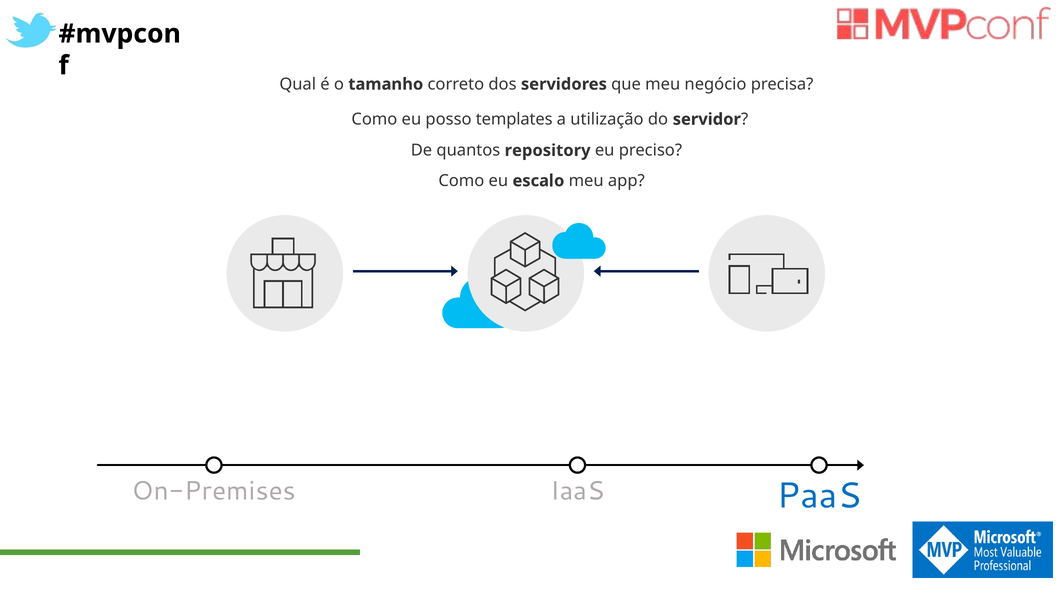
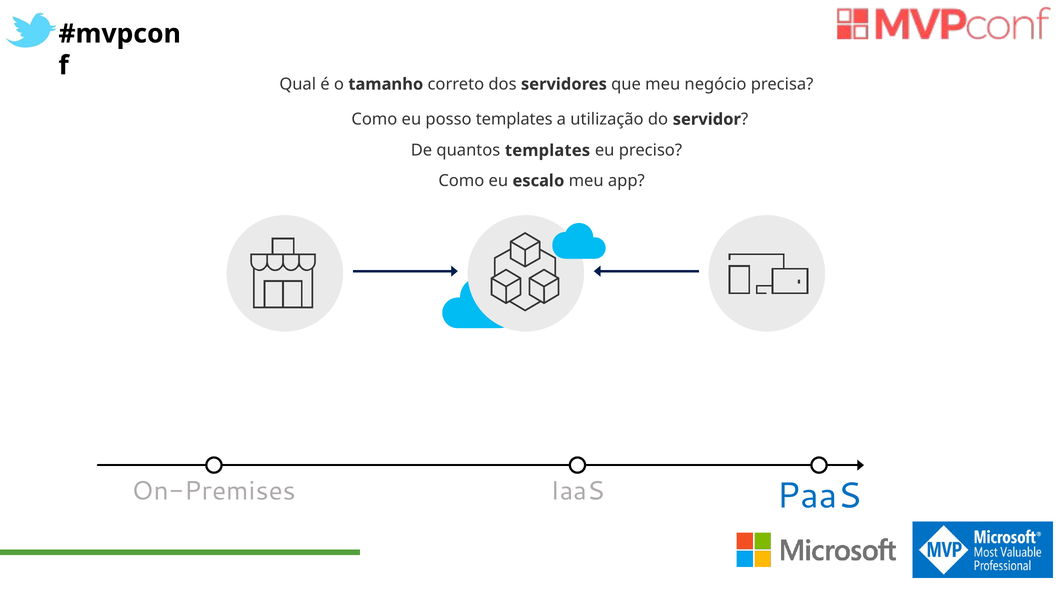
quantos repository: repository -> templates (548, 151)
